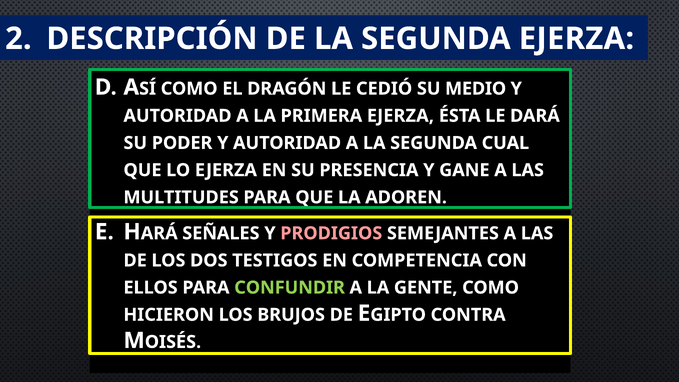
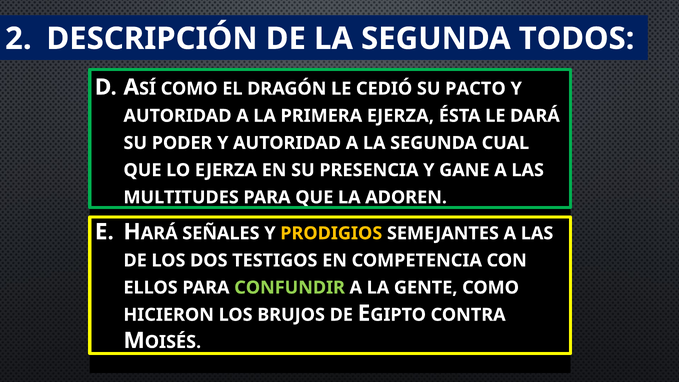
SEGUNDA EJERZA: EJERZA -> TODOS (577, 39)
MEDIO: MEDIO -> PACTO (475, 89)
PRODIGIOS colour: pink -> yellow (331, 233)
